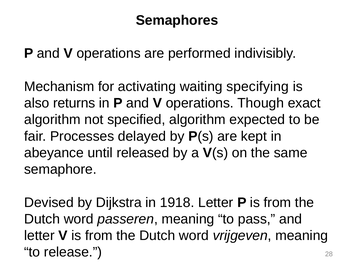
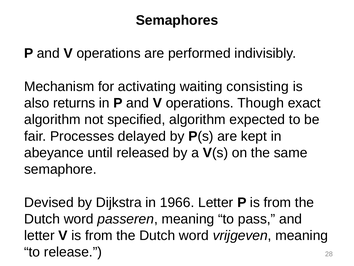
specifying: specifying -> consisting (258, 86)
1918: 1918 -> 1966 (177, 202)
